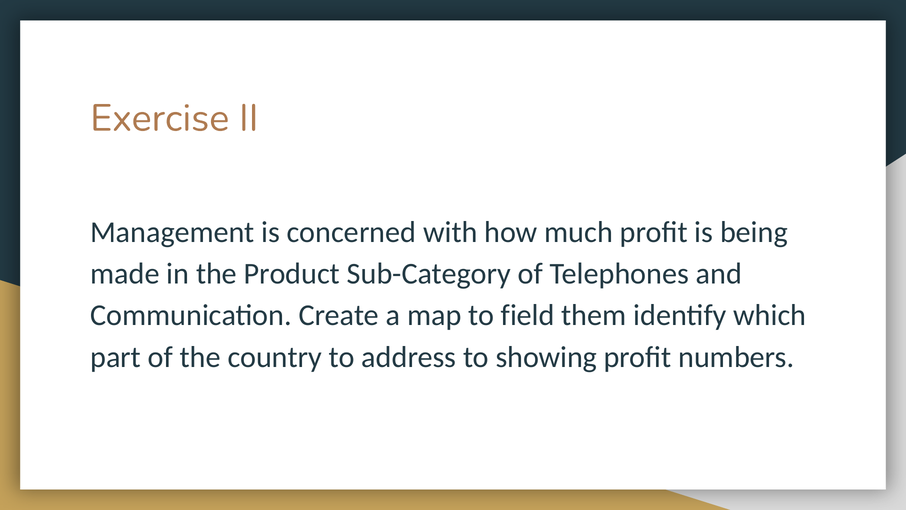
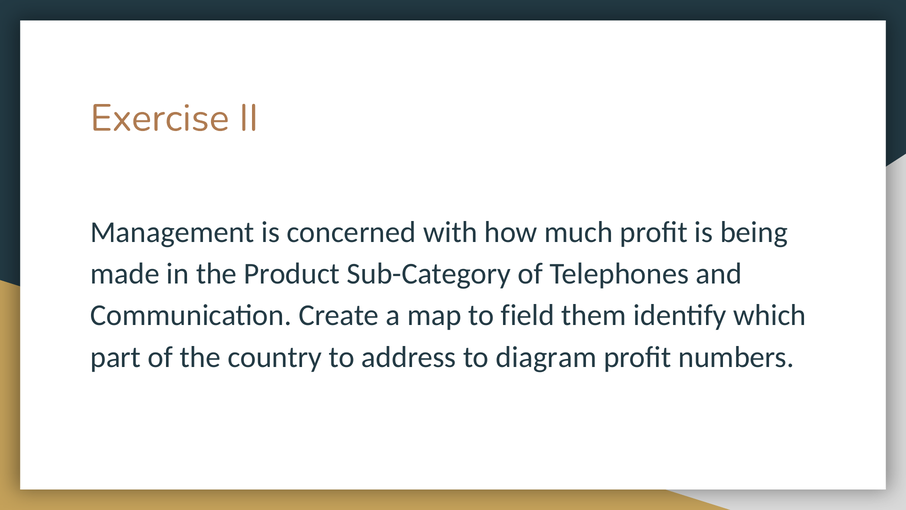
showing: showing -> diagram (546, 357)
